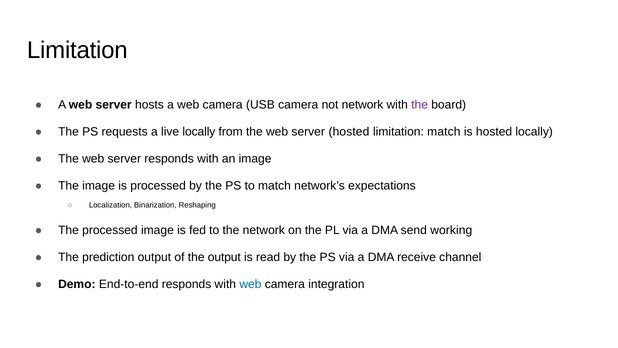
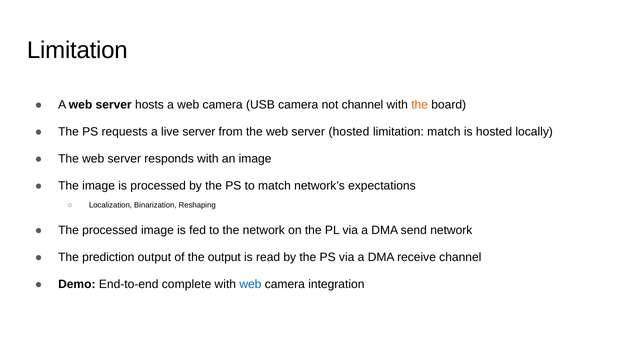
not network: network -> channel (363, 105)
the colour: purple -> orange (420, 105)
live locally: locally -> server (199, 132)
send working: working -> network (451, 230)
End-to-end responds: responds -> complete (186, 284)
